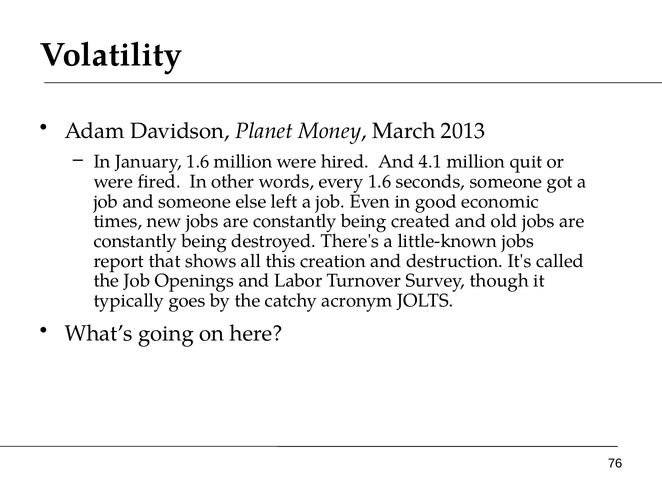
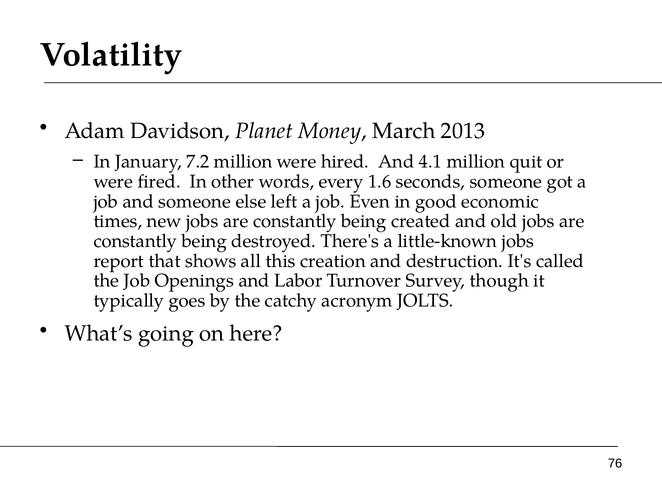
January 1.6: 1.6 -> 7.2 (198, 162)
